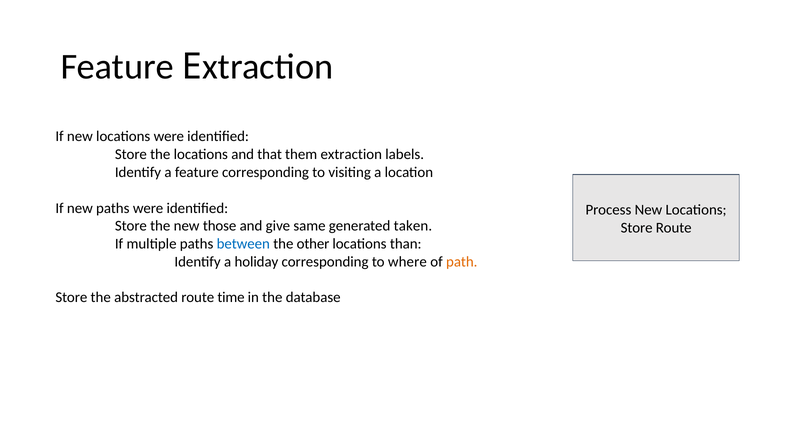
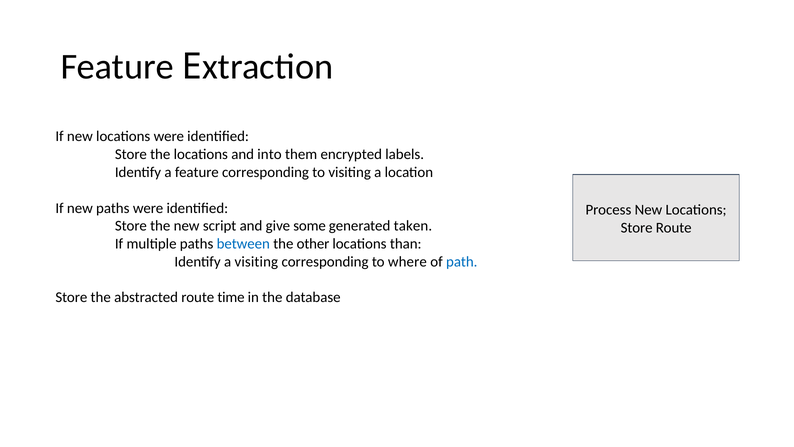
that: that -> into (270, 154)
extraction: extraction -> encrypted (351, 154)
those: those -> script (220, 226)
same: same -> some (310, 226)
a holiday: holiday -> visiting (256, 262)
path colour: orange -> blue (462, 262)
